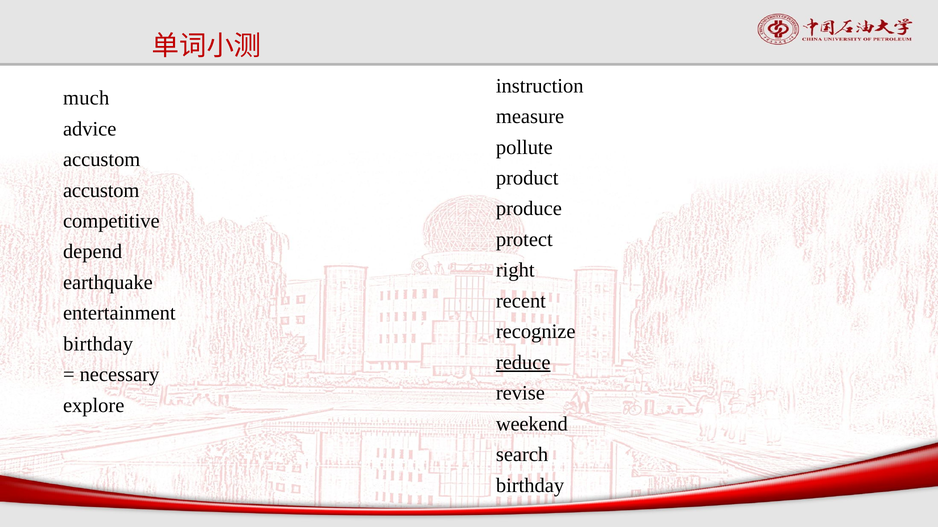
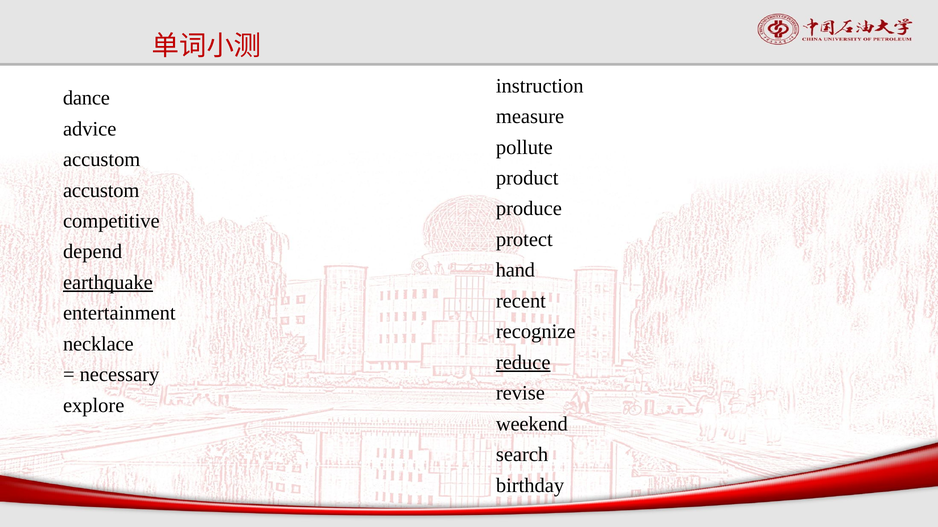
much: much -> dance (86, 98)
right: right -> hand (515, 270)
earthquake underline: none -> present (108, 283)
birthday: birthday -> necklace (98, 344)
